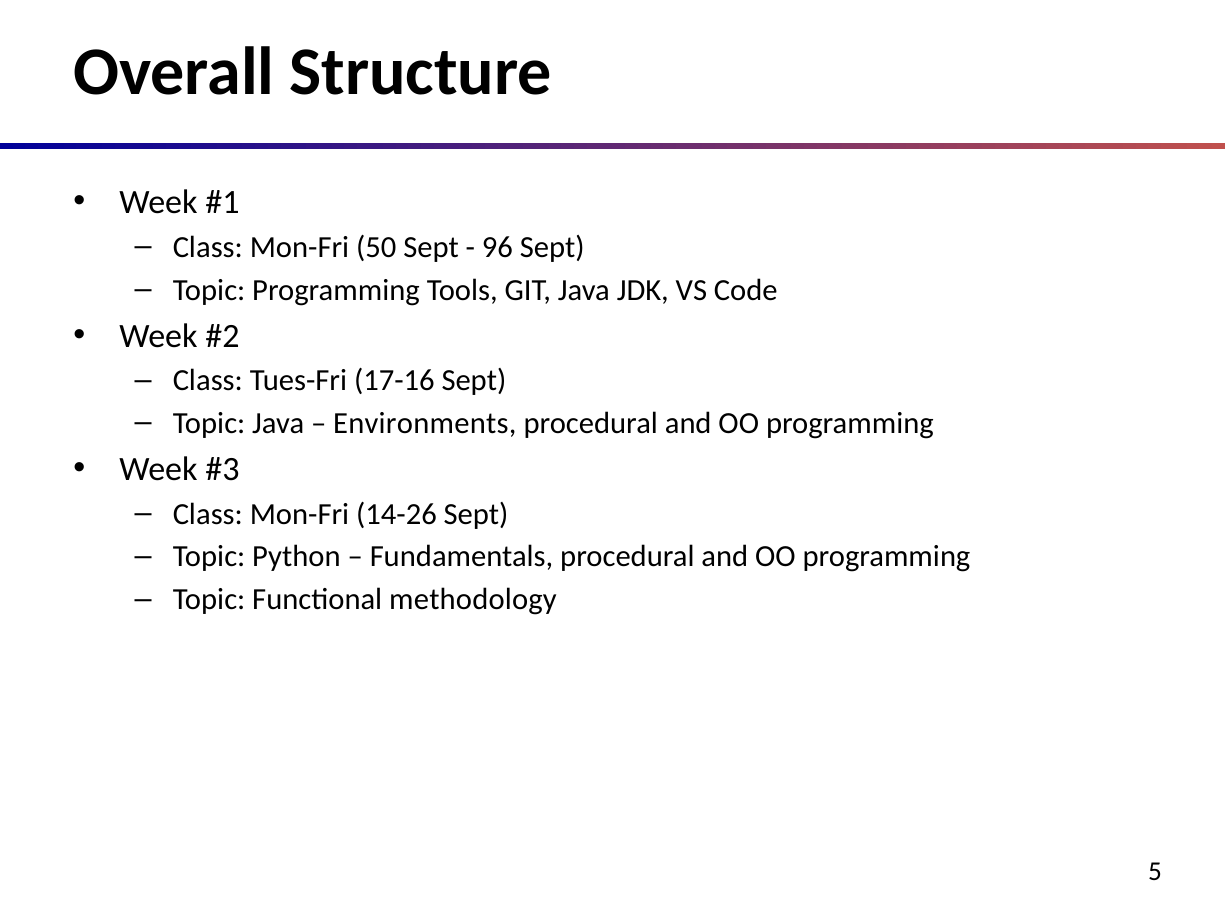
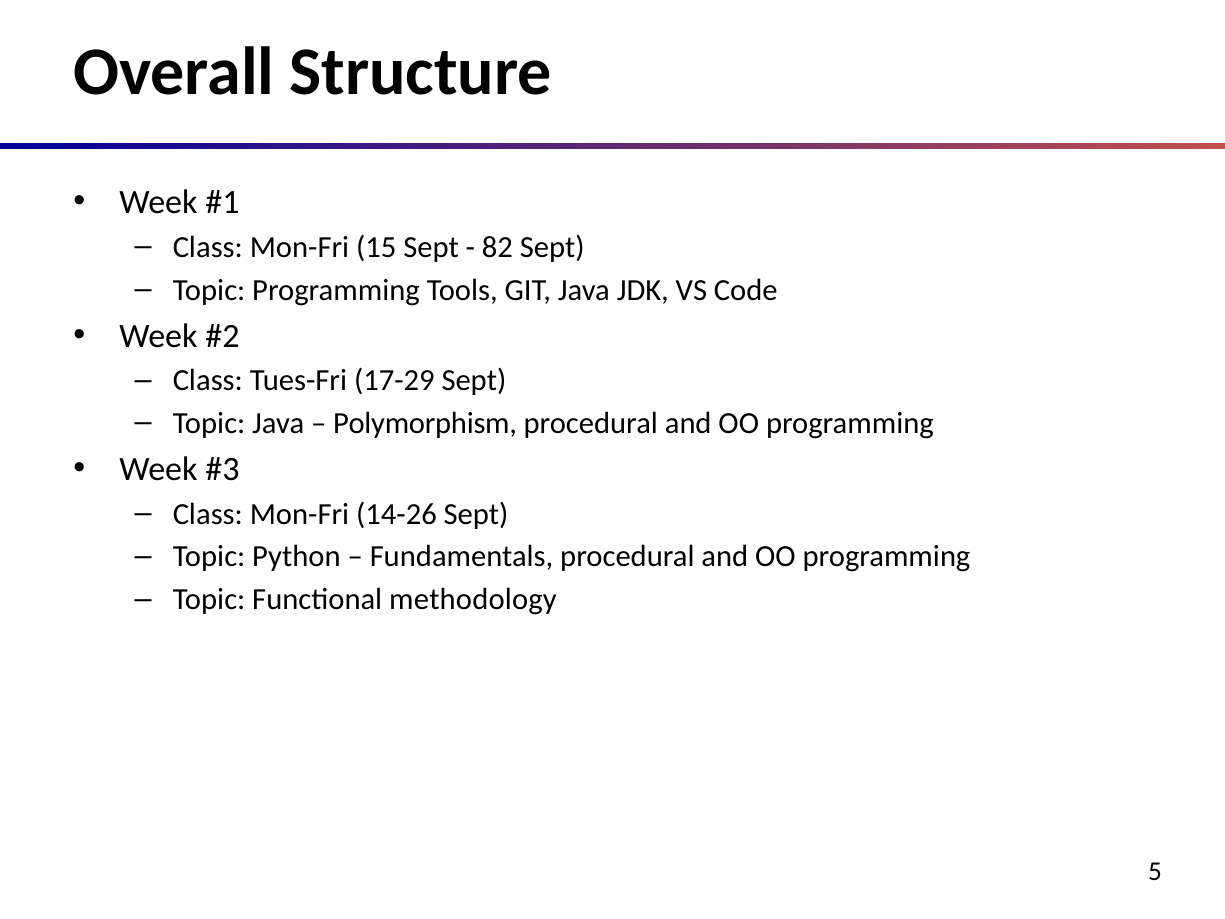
50: 50 -> 15 (376, 247)
96: 96 -> 82 (497, 247)
17-16: 17-16 -> 17-29 (394, 380)
Environments: Environments -> Polymorphism (425, 423)
